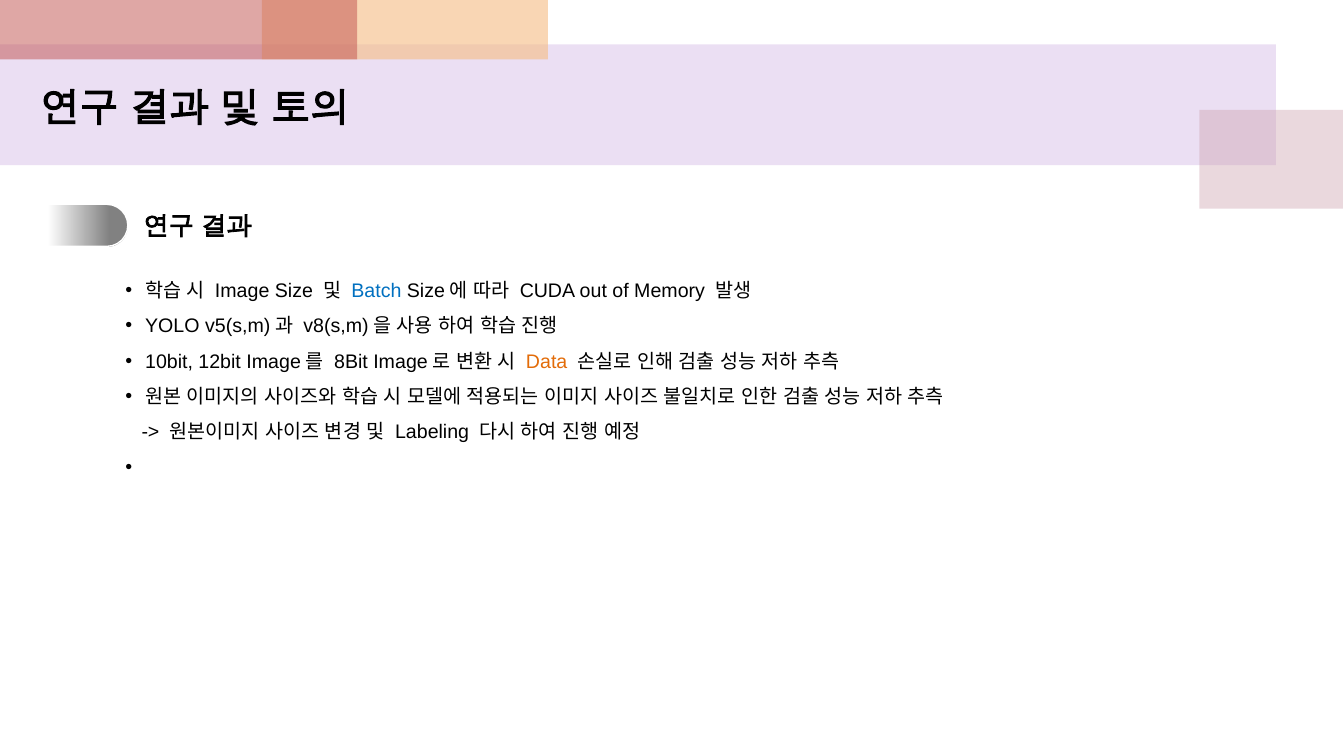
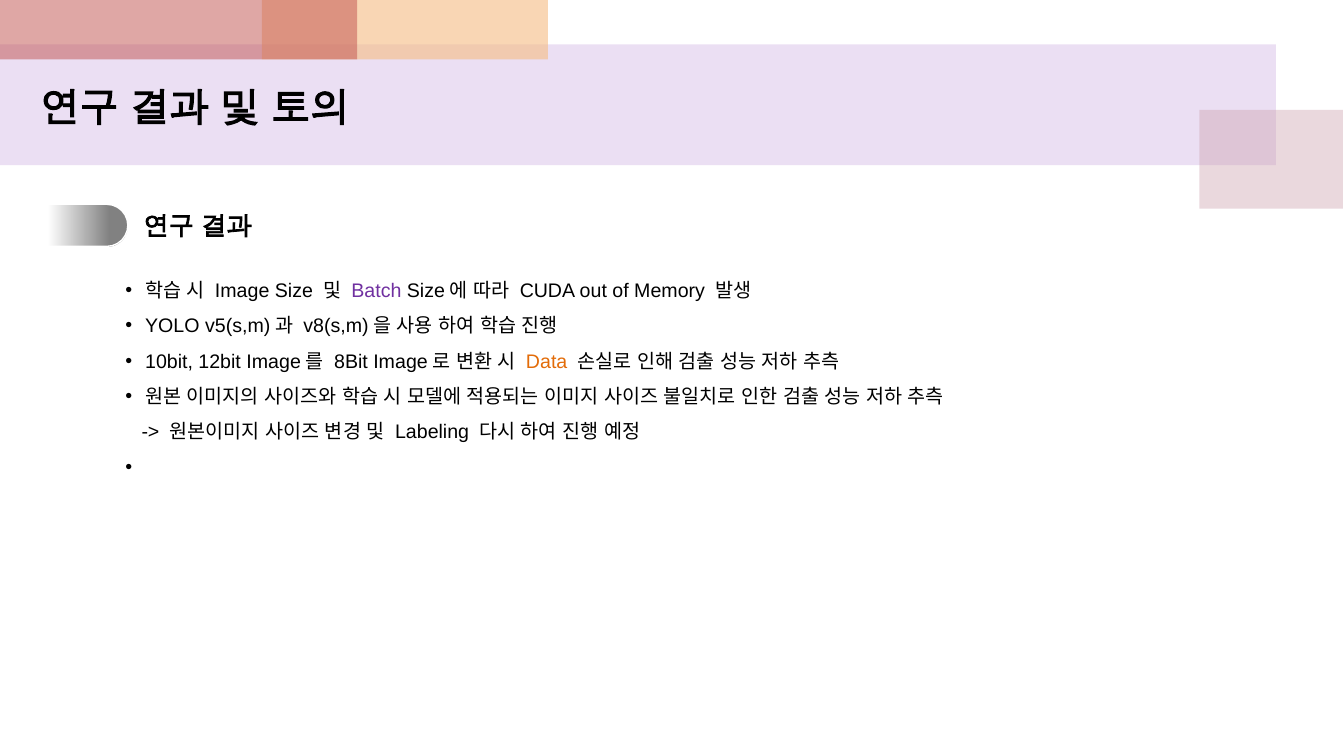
Batch colour: blue -> purple (376, 291)
